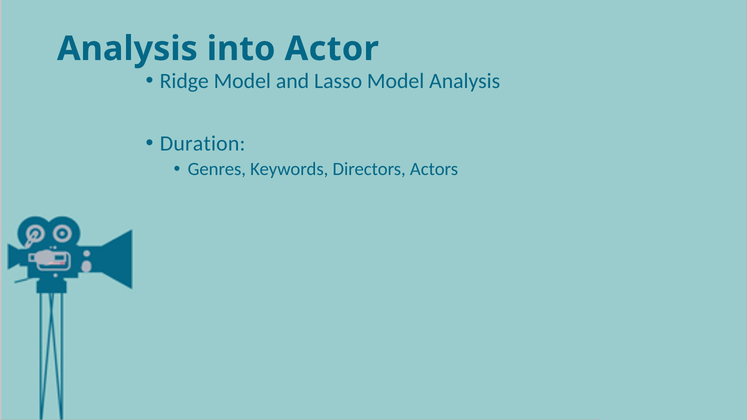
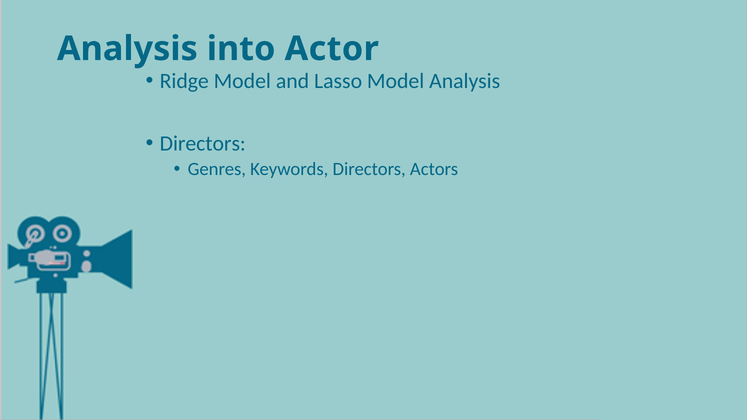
Duration: Duration -> Directors (203, 143)
